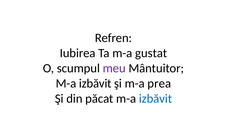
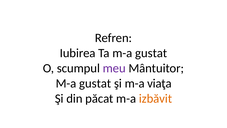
izbăvit: izbăvit -> gustat (95, 83)
prea: prea -> viaţa (159, 83)
izbăvit colour: blue -> orange (155, 98)
